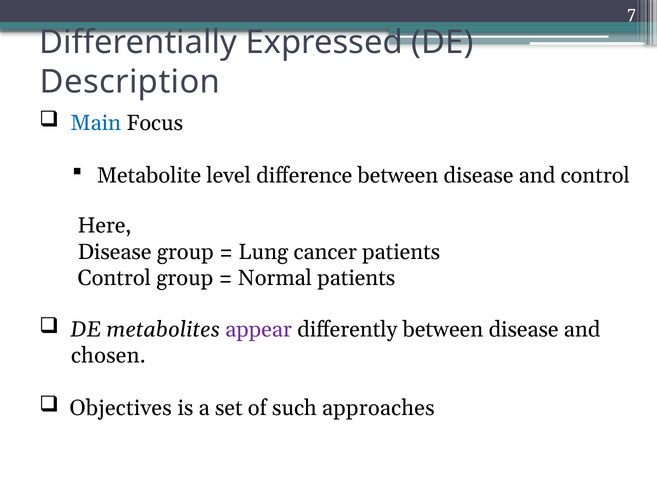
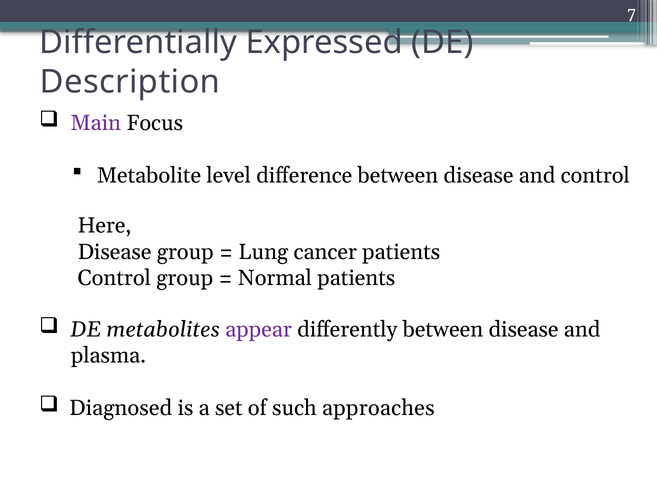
Main colour: blue -> purple (96, 123)
chosen: chosen -> plasma (109, 356)
Objectives: Objectives -> Diagnosed (121, 409)
